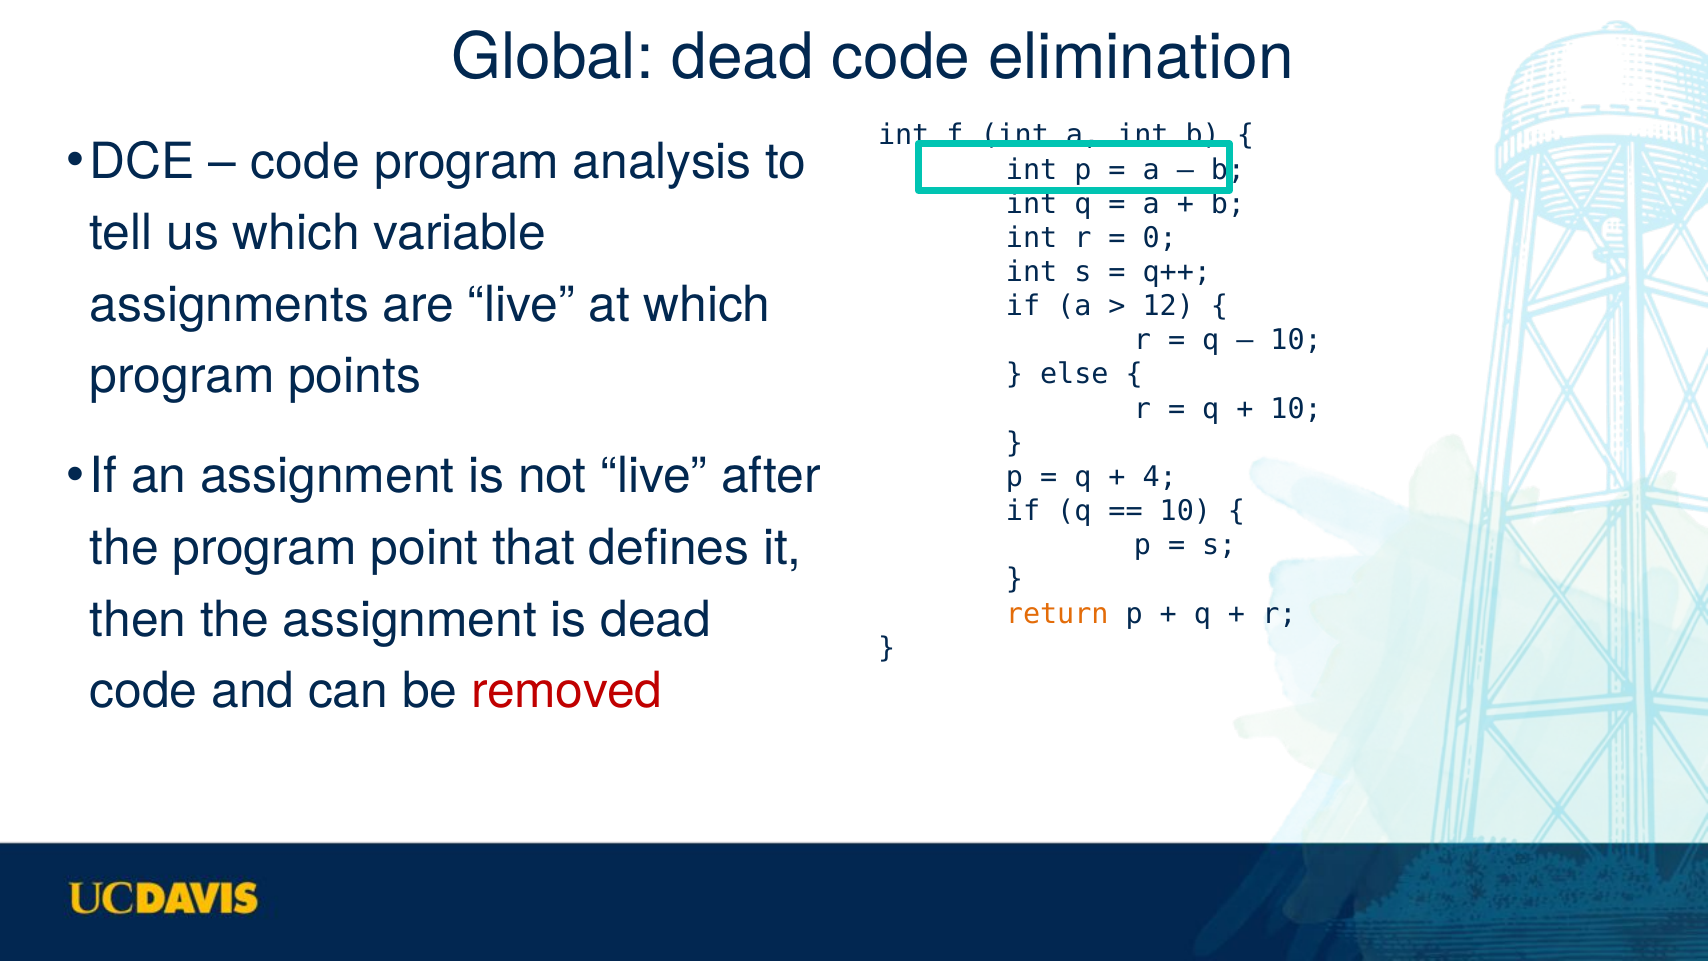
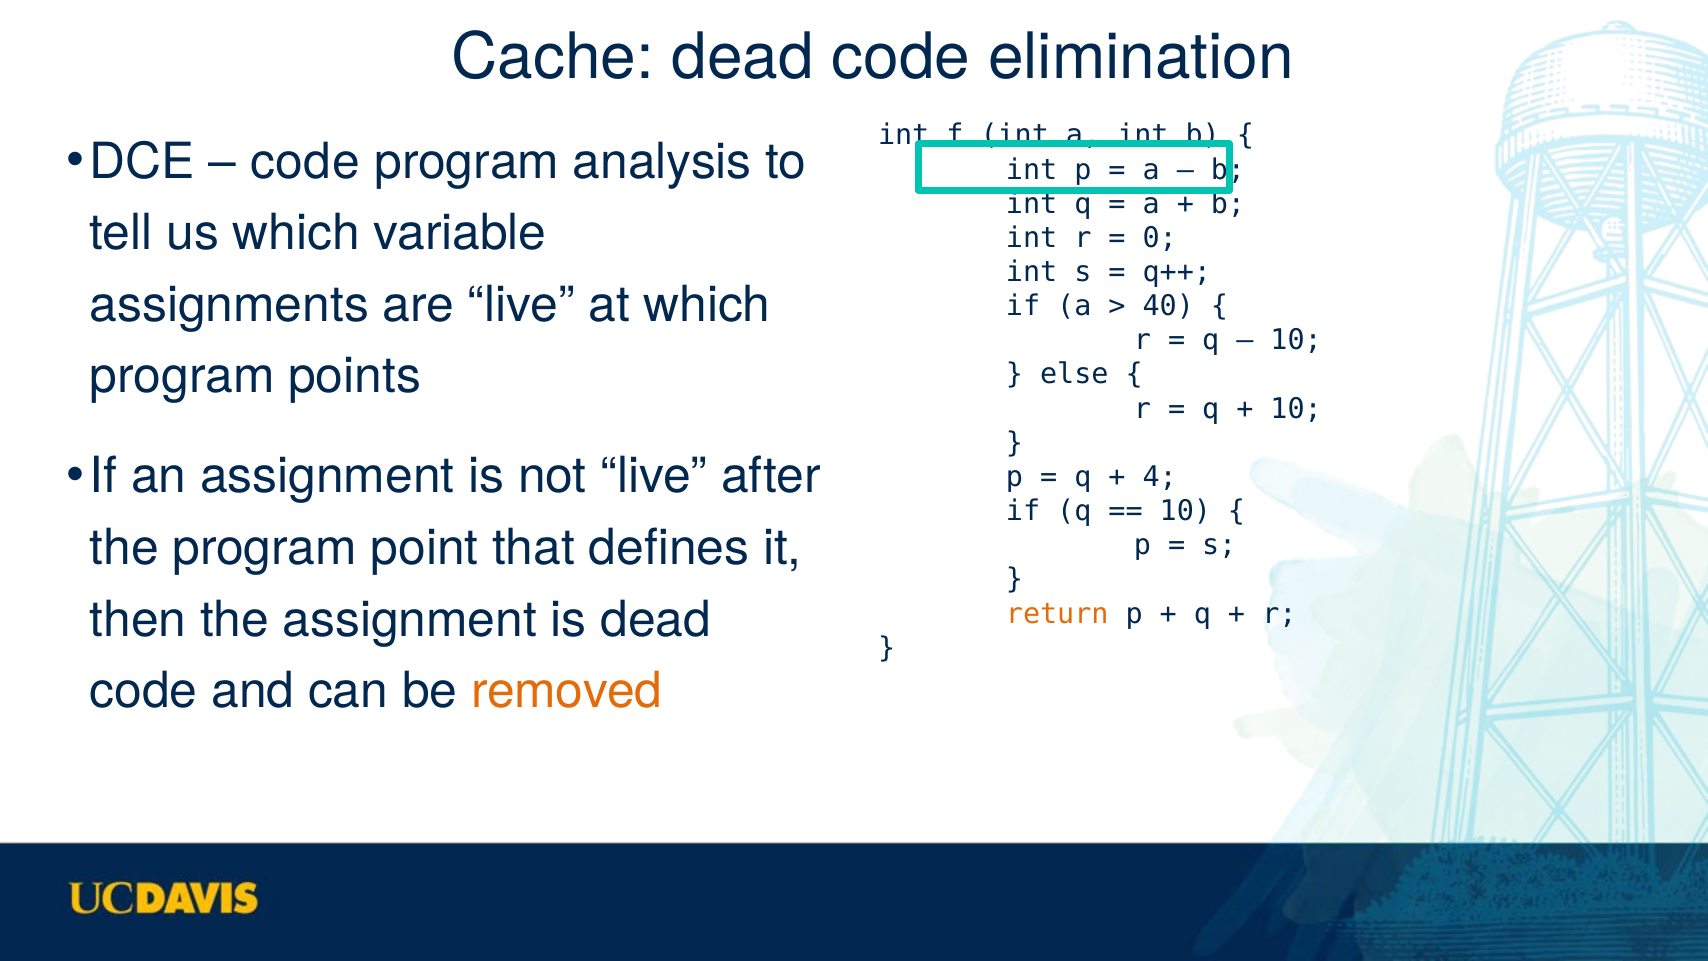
Global: Global -> Cache (553, 57)
12: 12 -> 40 (1168, 306)
removed colour: red -> orange (567, 691)
